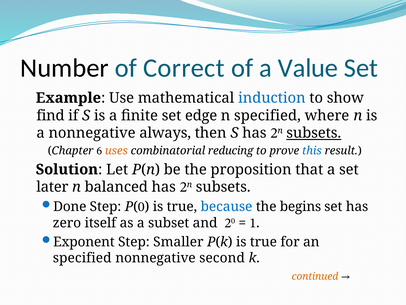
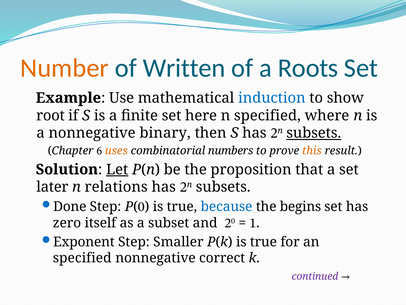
Number colour: black -> orange (65, 68)
Correct: Correct -> Written (184, 68)
Value: Value -> Roots (308, 68)
find: find -> root (50, 115)
edge: edge -> here (201, 115)
always: always -> binary (165, 133)
reducing: reducing -> numbers (231, 150)
this colour: blue -> orange (312, 150)
Let underline: none -> present (117, 169)
balanced: balanced -> relations (116, 187)
second: second -> correct (222, 258)
continued colour: orange -> purple (315, 276)
